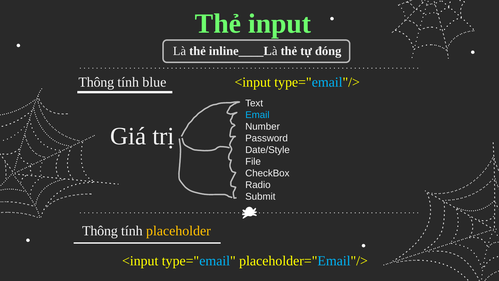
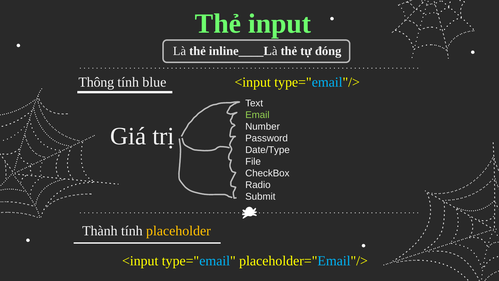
Email colour: light blue -> light green (257, 115)
Date/Style: Date/Style -> Date/Type (267, 150)
Thông: Thông -> Thành (100, 231)
